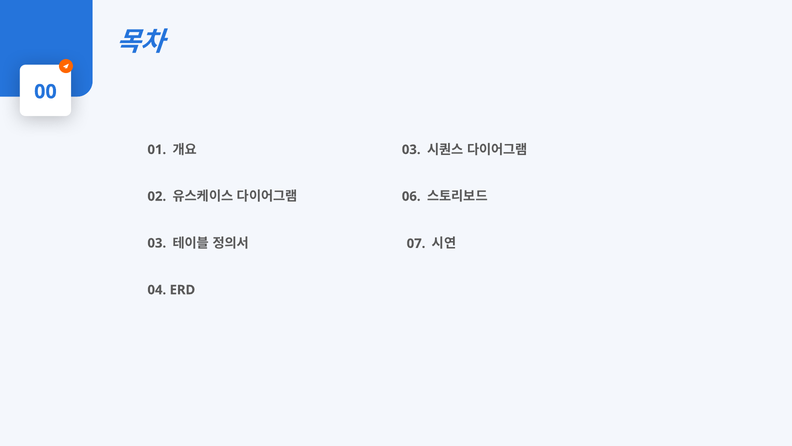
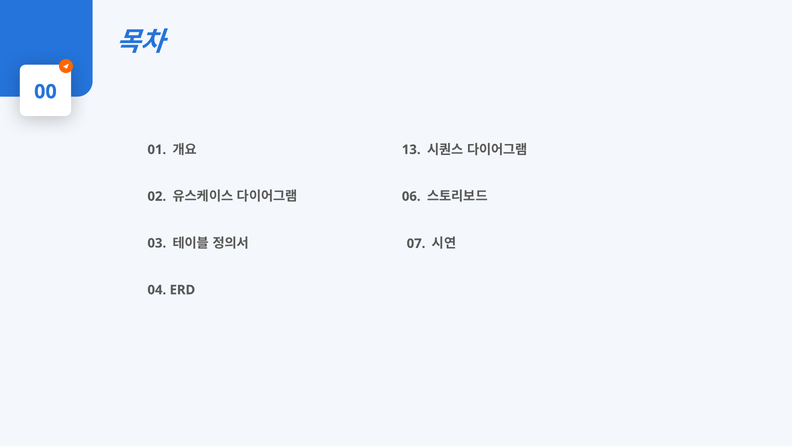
03: 03 -> 13 (411, 150)
